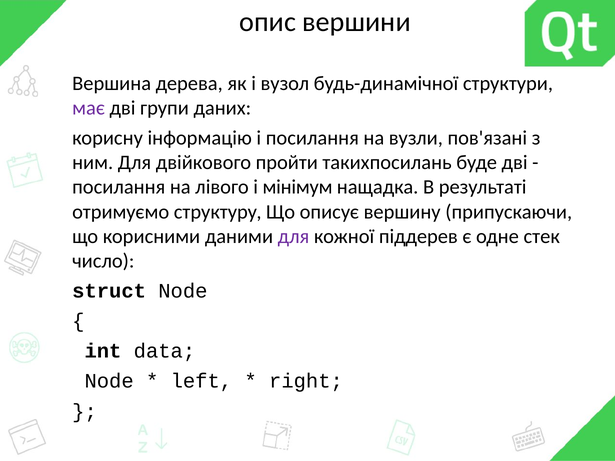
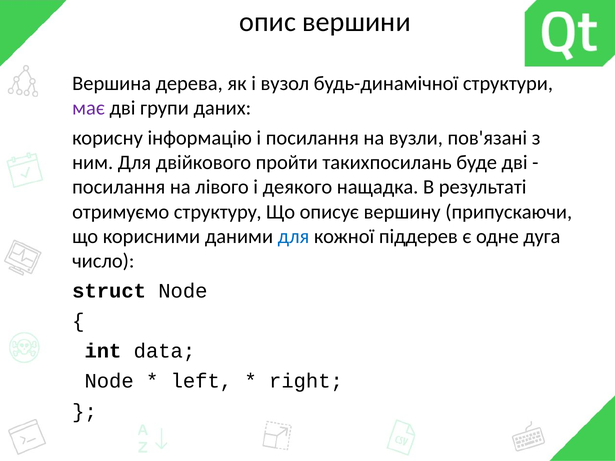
мінімум: мінімум -> деякого (297, 187)
для colour: purple -> blue (294, 237)
стек: стек -> дуга (542, 237)
